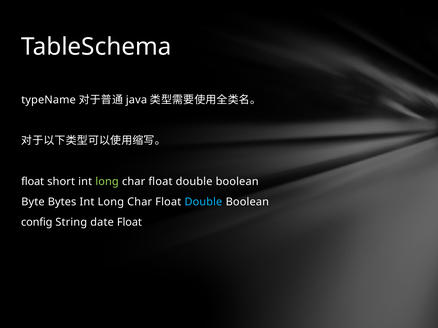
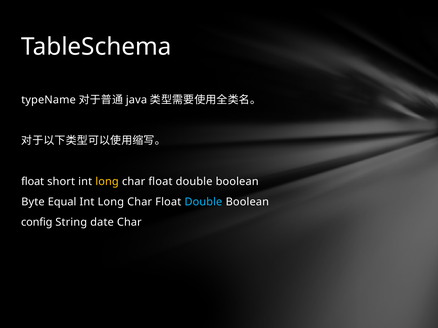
long colour: light green -> yellow (107, 182)
Bytes: Bytes -> Equal (62, 202)
date Float: Float -> Char (129, 223)
